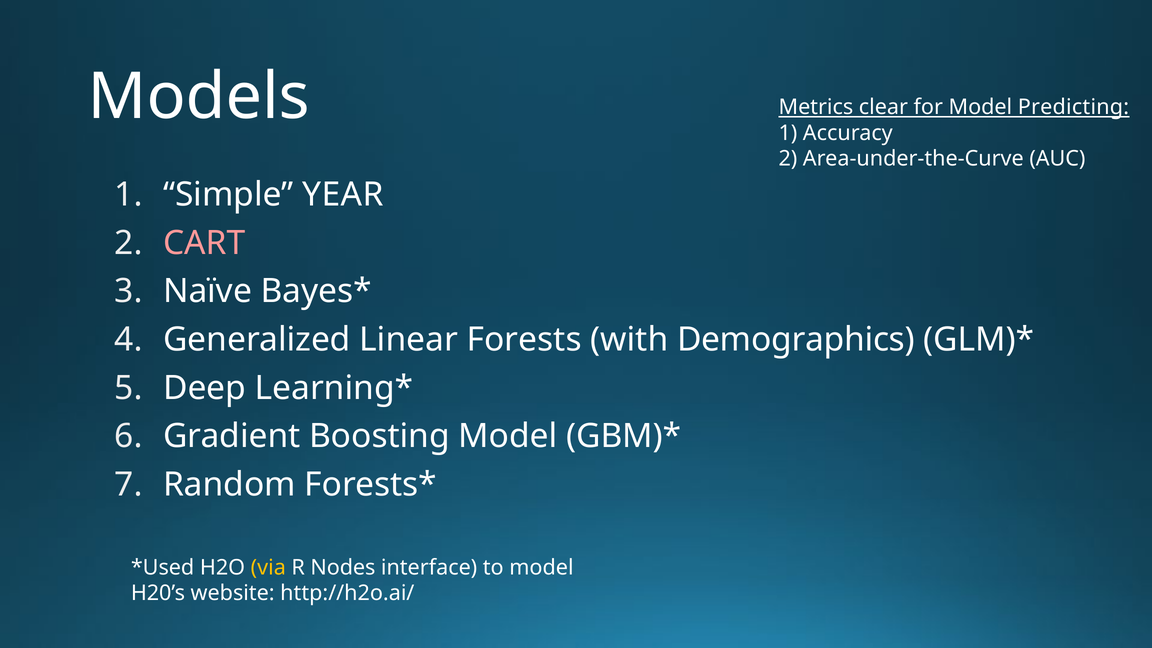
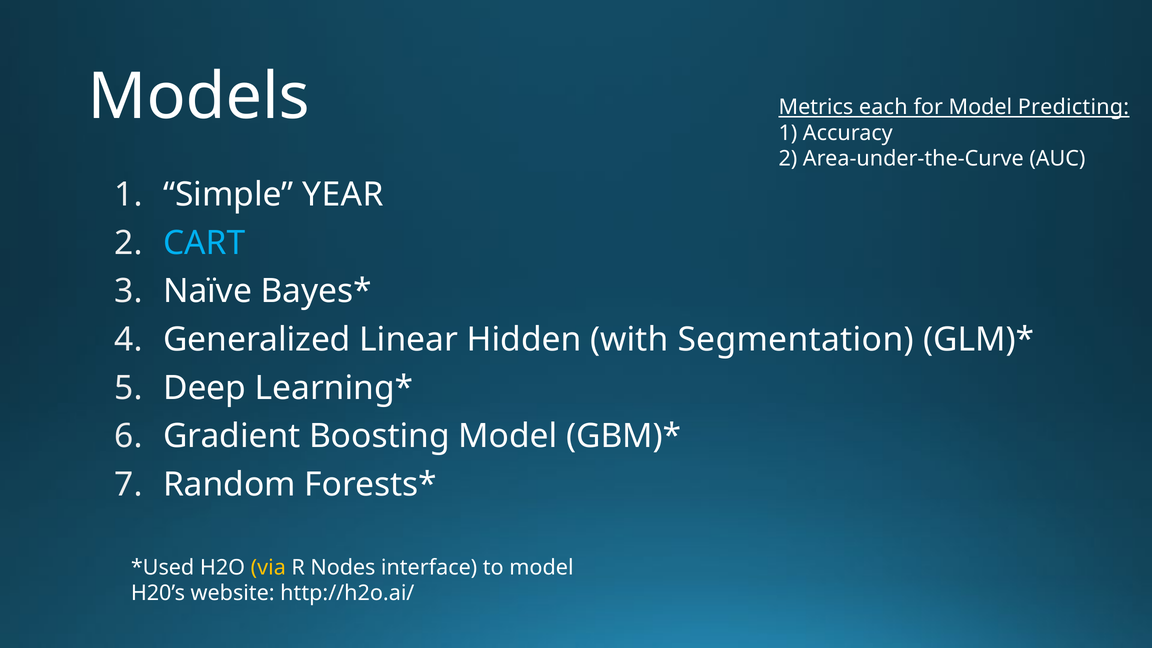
clear: clear -> each (883, 107)
CART colour: pink -> light blue (204, 243)
Forests: Forests -> Hidden (524, 340)
Demographics: Demographics -> Segmentation (796, 340)
